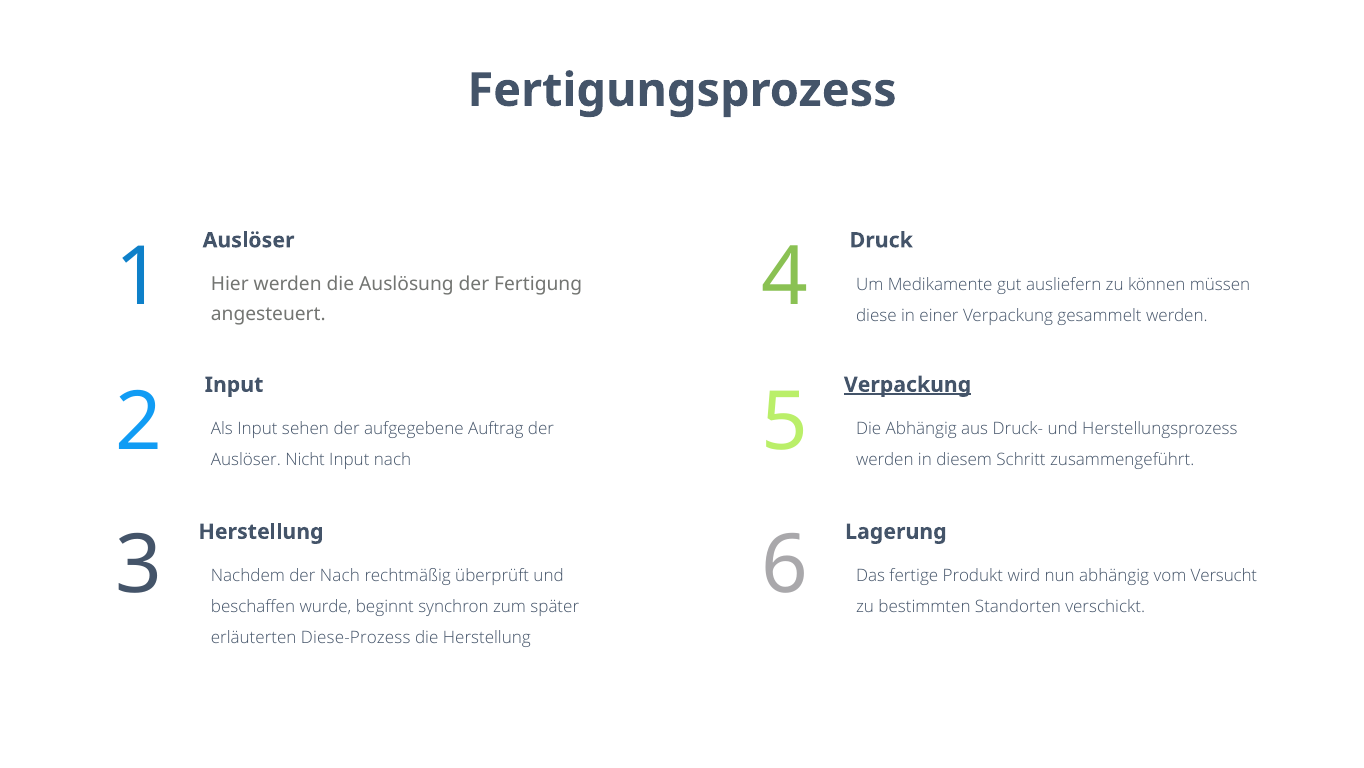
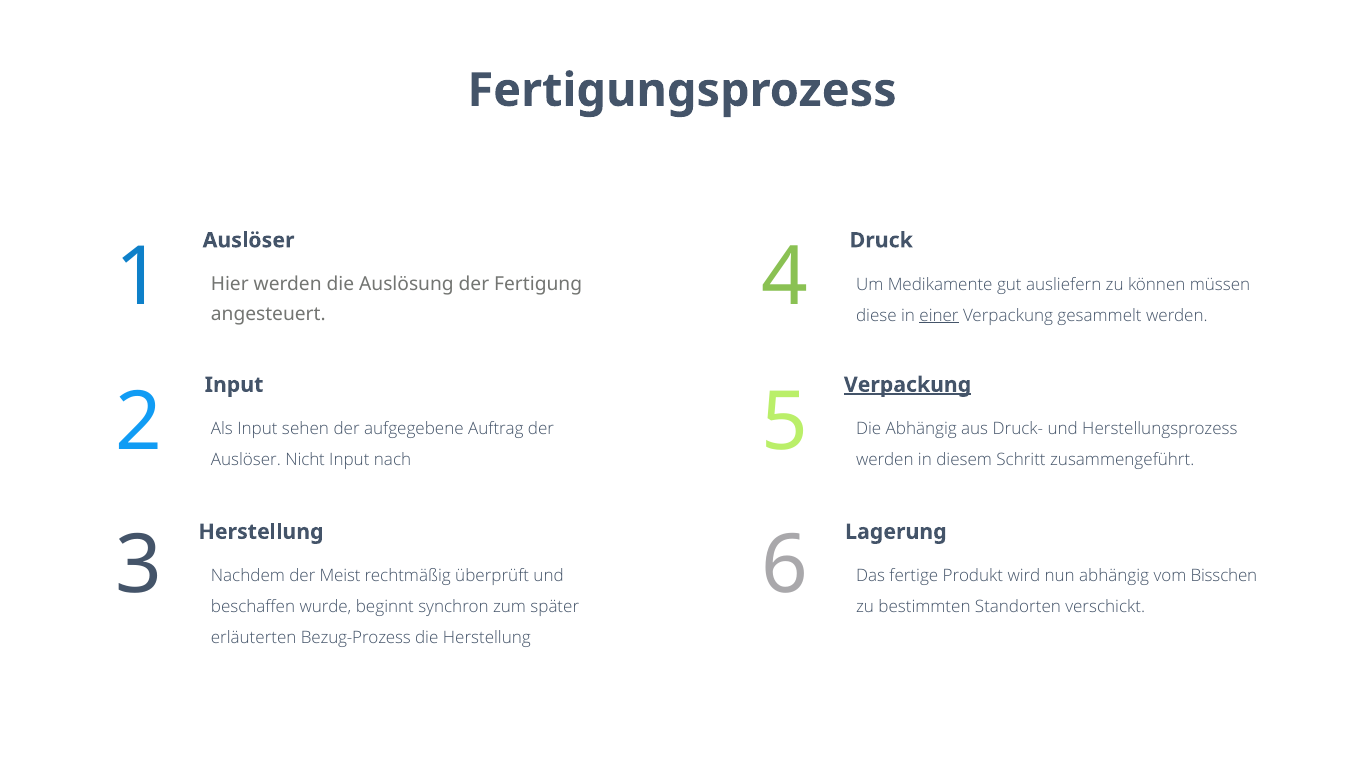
einer underline: none -> present (939, 315)
der Nach: Nach -> Meist (340, 576)
Versucht: Versucht -> Bisschen (1224, 576)
Diese-Prozess: Diese-Prozess -> Bezug-Prozess (356, 637)
